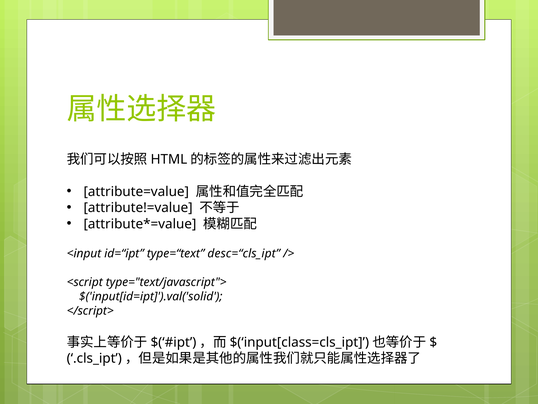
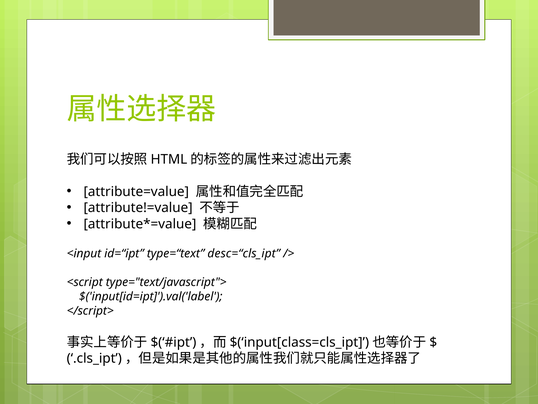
$('input[id=ipt]').val('solid: $('input[id=ipt]').val('solid -> $('input[id=ipt]').val('label (151, 296)
